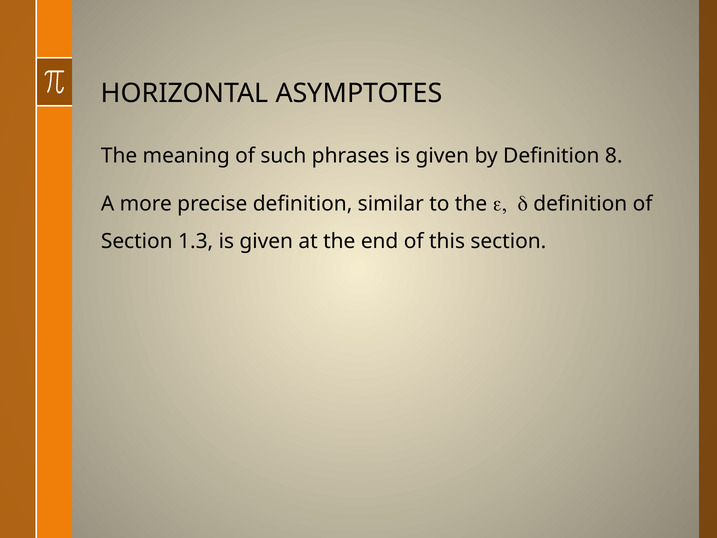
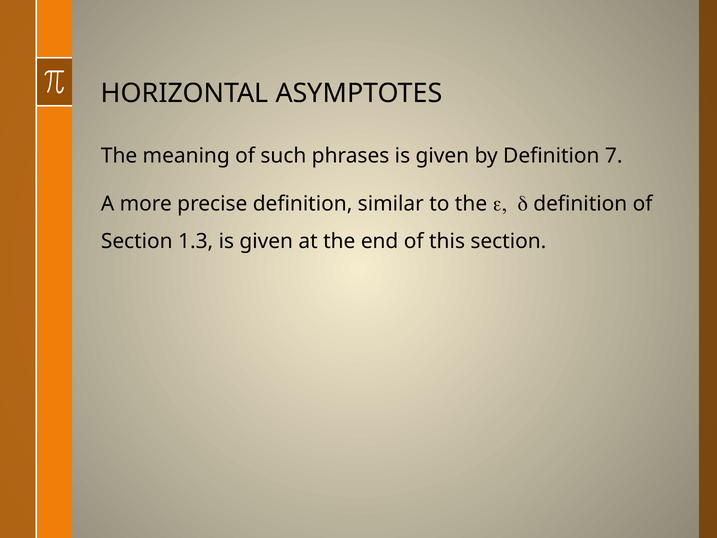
8: 8 -> 7 (614, 156)
